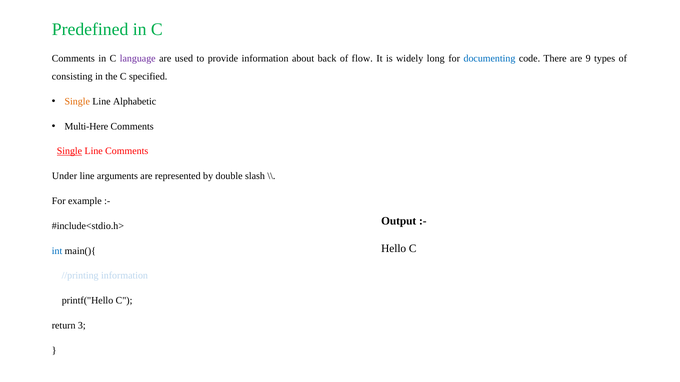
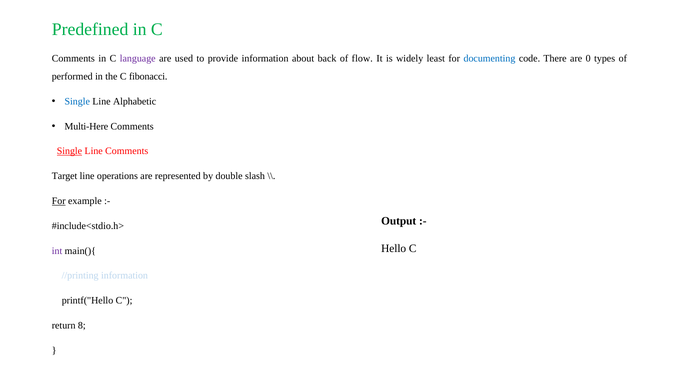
long: long -> least (436, 59)
9: 9 -> 0 (588, 59)
consisting: consisting -> performed (72, 77)
specified: specified -> fibonacci (148, 77)
Single colour: orange -> blue (77, 101)
Under: Under -> Target (65, 176)
arguments: arguments -> operations (117, 176)
For underline: none -> present (59, 201)
int colour: blue -> purple (57, 251)
3: 3 -> 8 (82, 326)
